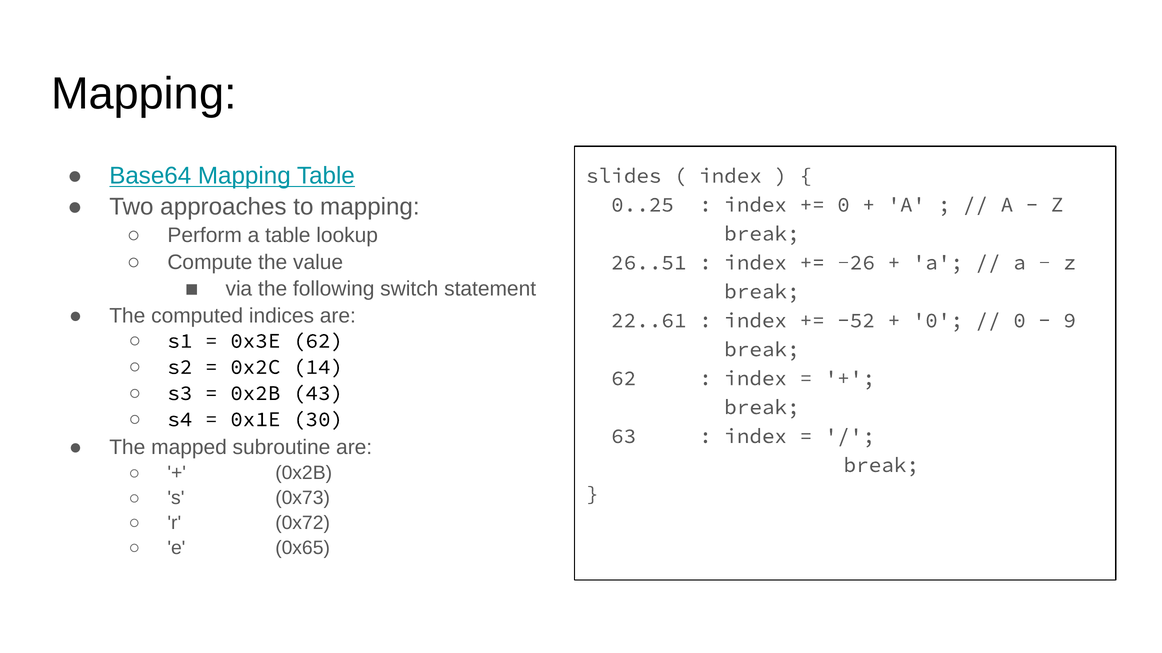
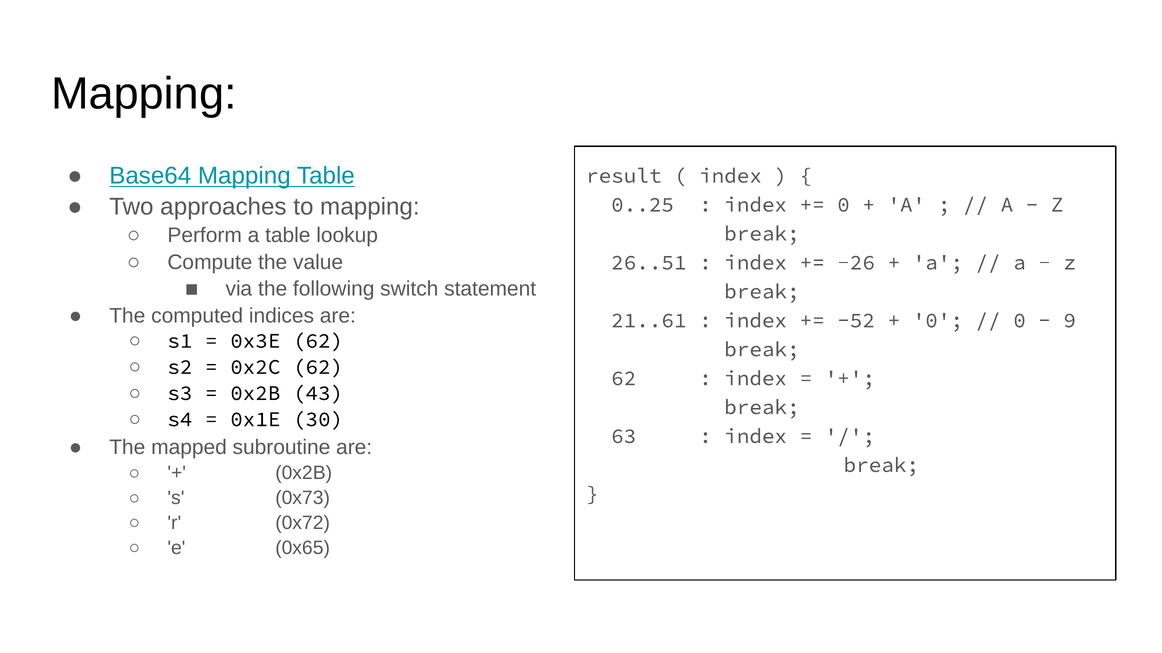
slides: slides -> result (624, 176)
22..61: 22..61 -> 21..61 (649, 321)
0x2C 14: 14 -> 62 (318, 367)
